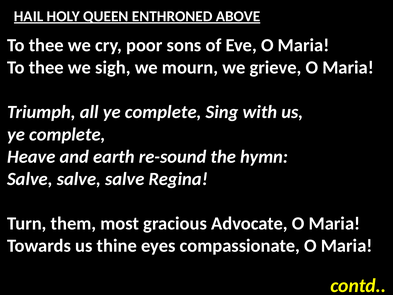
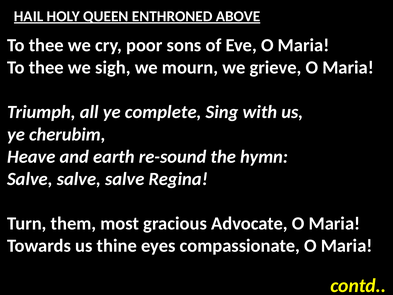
complete: complete -> cherubim (67, 134)
